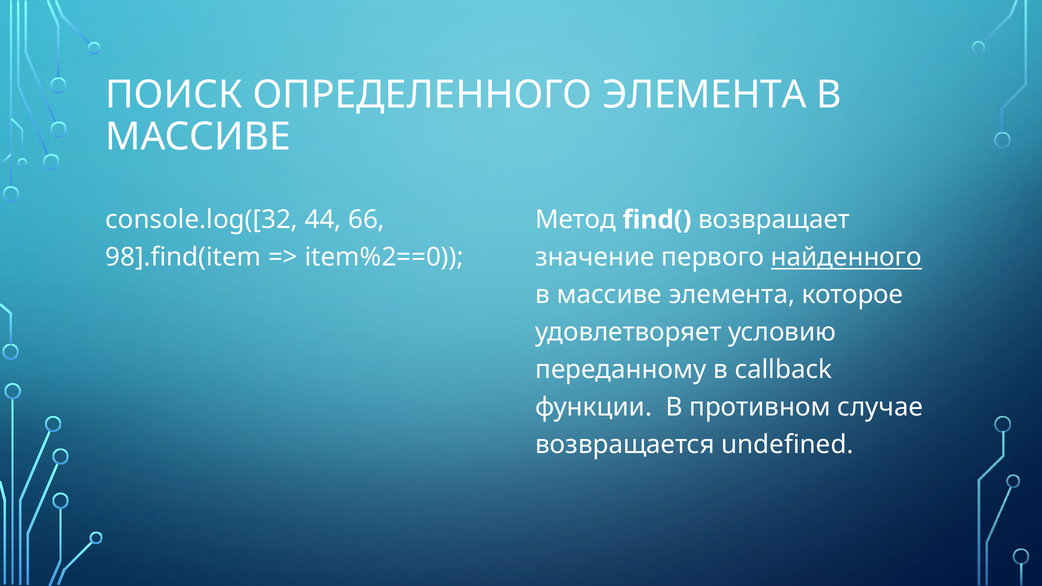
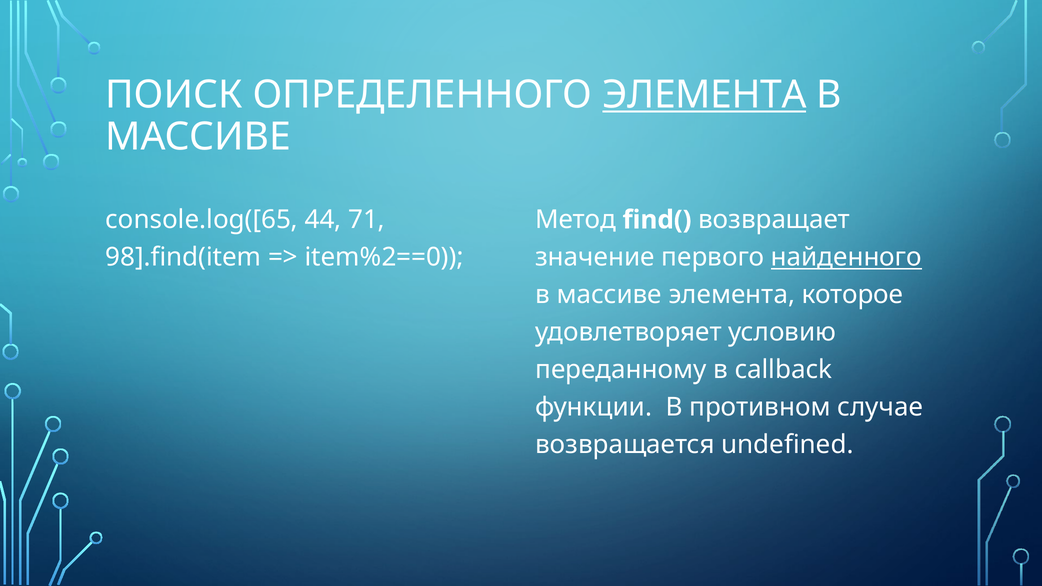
ЭЛЕМЕНТА underline: none -> present (704, 95)
console.log([32: console.log([32 -> console.log([65 (202, 220)
66: 66 -> 71 (367, 220)
